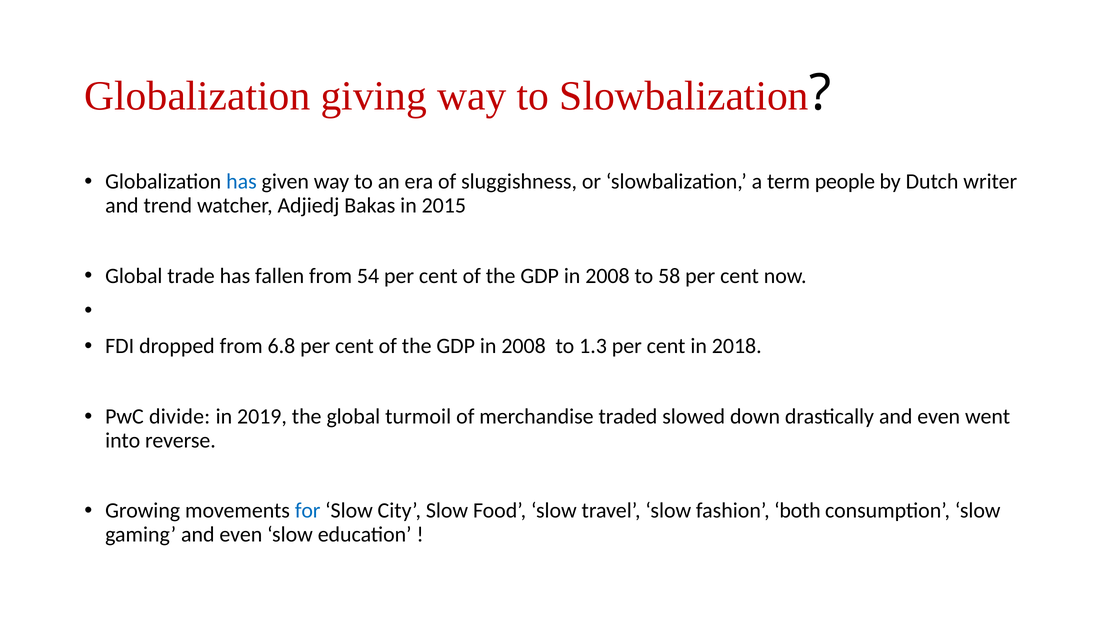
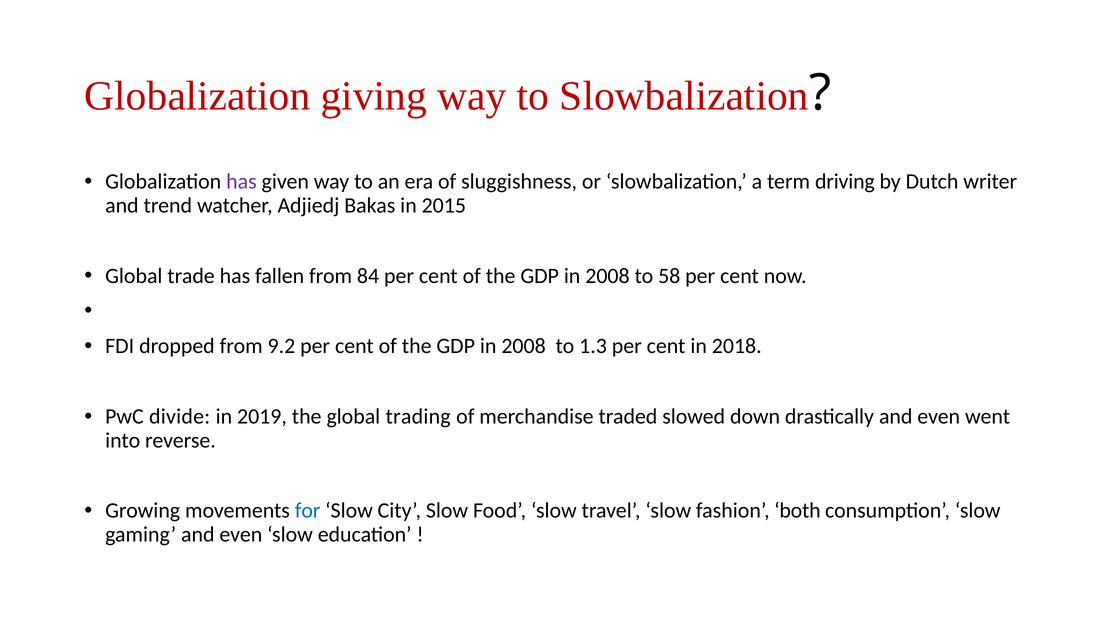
has colour: blue -> purple (241, 182)
people: people -> driving (845, 182)
54: 54 -> 84 (368, 276)
6.8: 6.8 -> 9.2 (281, 346)
turmoil: turmoil -> trading (418, 417)
